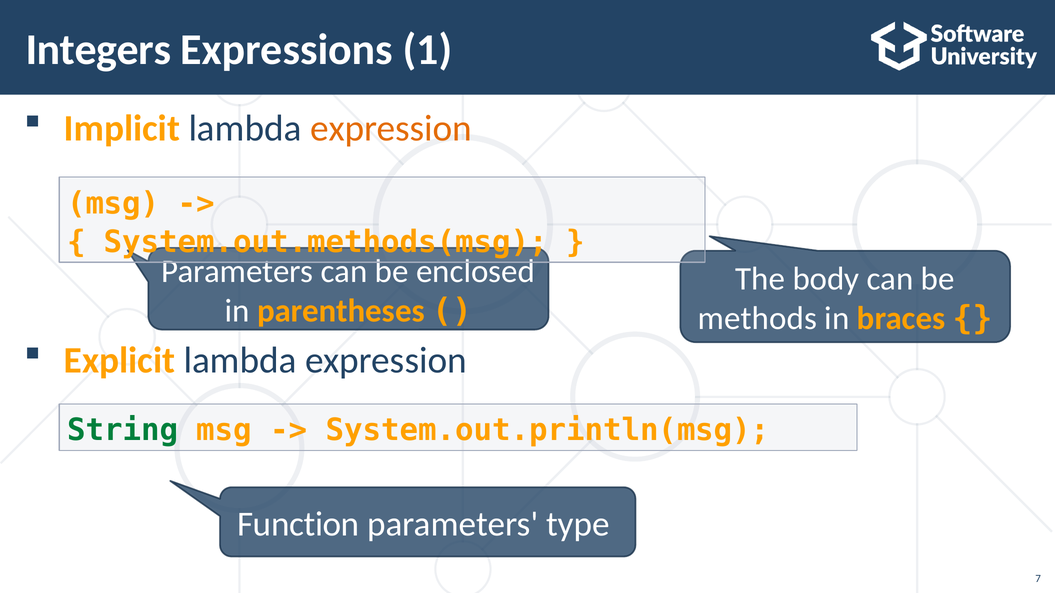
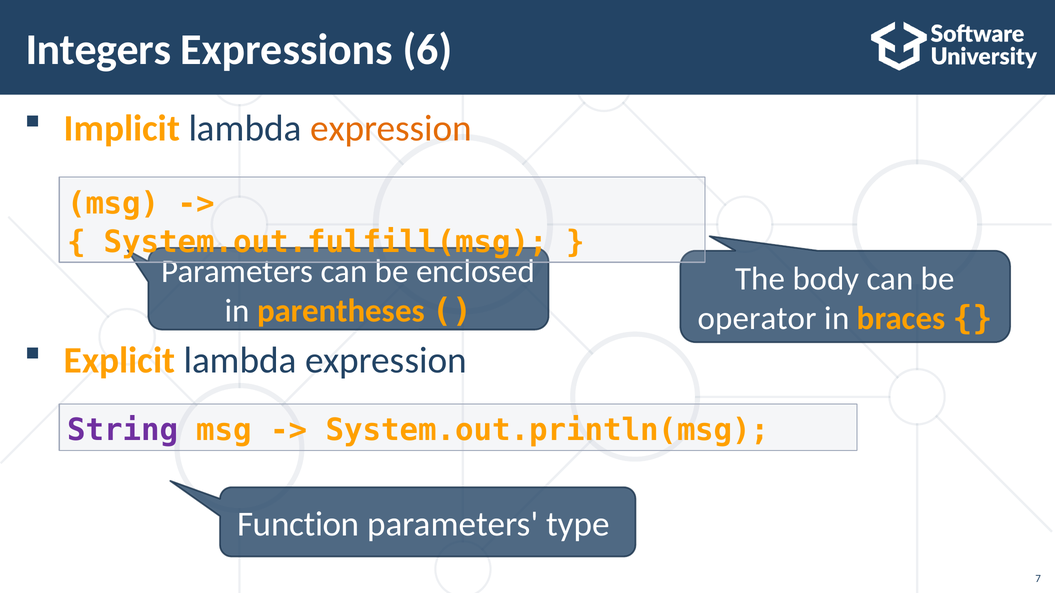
1: 1 -> 6 (428, 50)
System.out.methods(msg: System.out.methods(msg -> System.out.fulfill(msg (326, 242)
methods: methods -> operator (757, 319)
String colour: green -> purple (123, 430)
